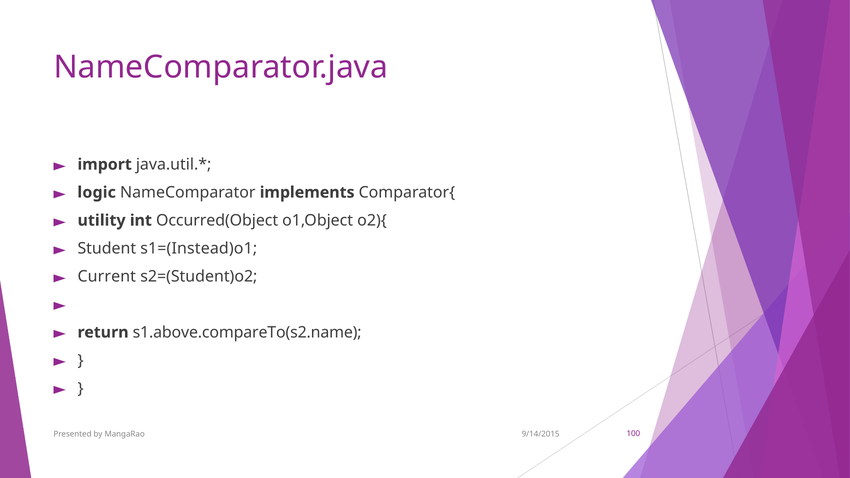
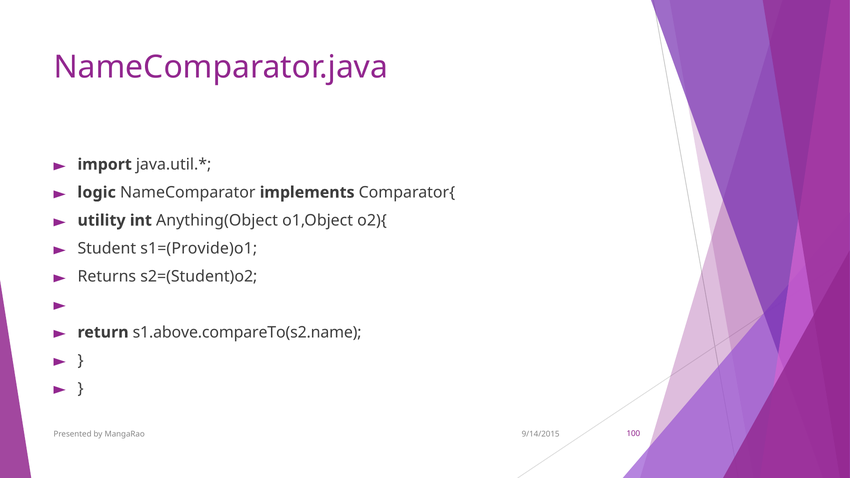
Occurred(Object: Occurred(Object -> Anything(Object (217, 220)
s1=(Instead)o1: s1=(Instead)o1 -> s1=(Provide)o1 (199, 248)
Current: Current -> Returns (107, 276)
